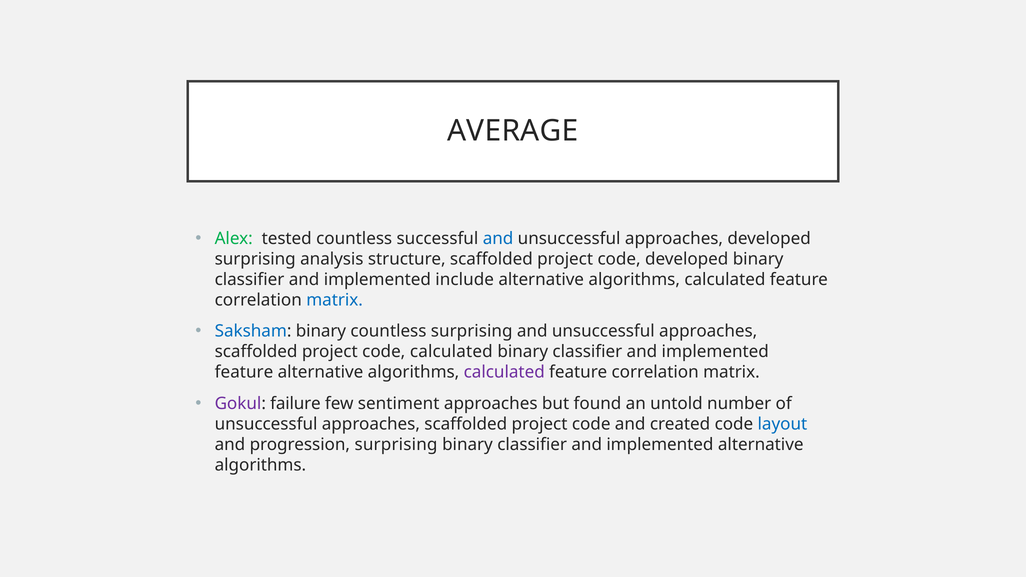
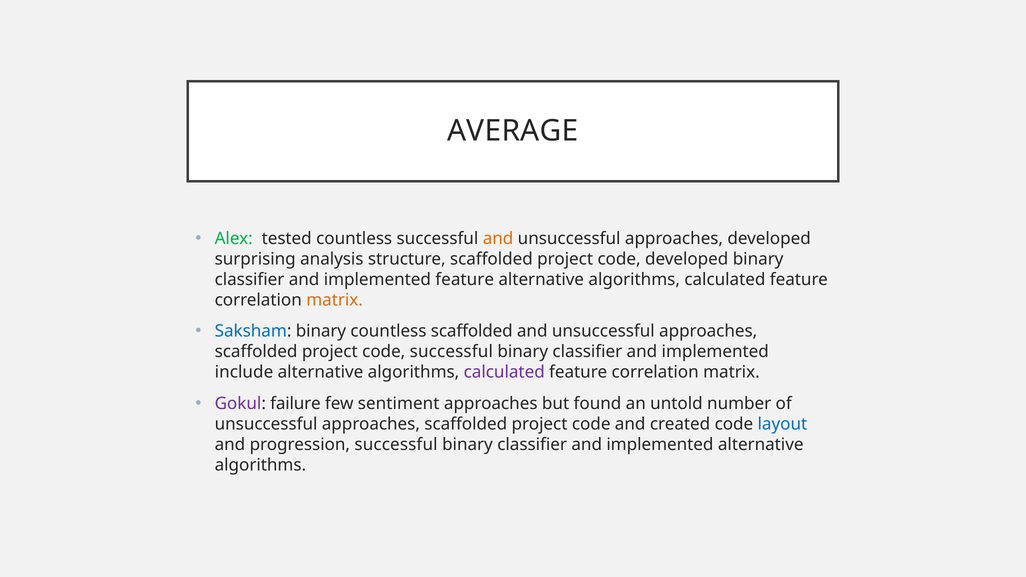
and colour: blue -> orange (498, 239)
implemented include: include -> feature (465, 280)
matrix colour: blue -> orange (335, 300)
countless surprising: surprising -> scaffolded (472, 331)
code calculated: calculated -> successful (451, 352)
feature: feature -> include (244, 372)
progression surprising: surprising -> successful (396, 445)
